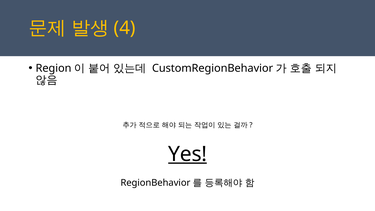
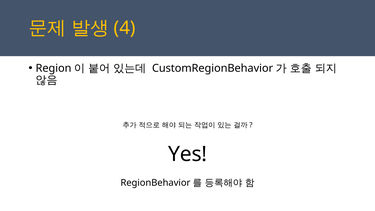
Yes underline: present -> none (188, 154)
